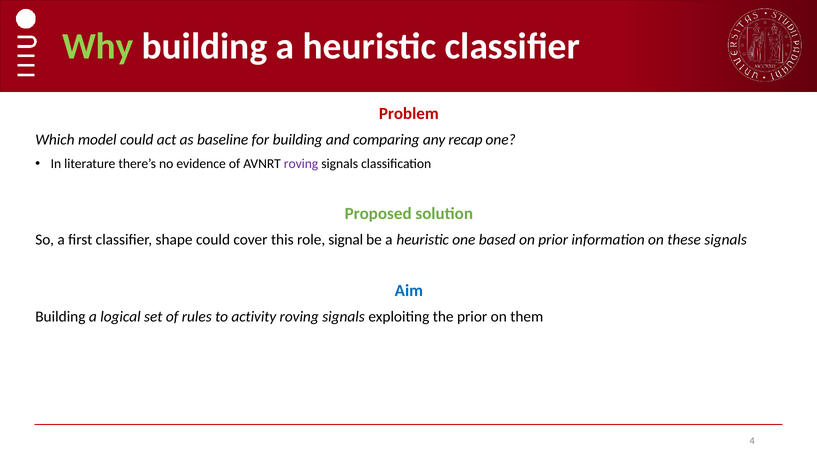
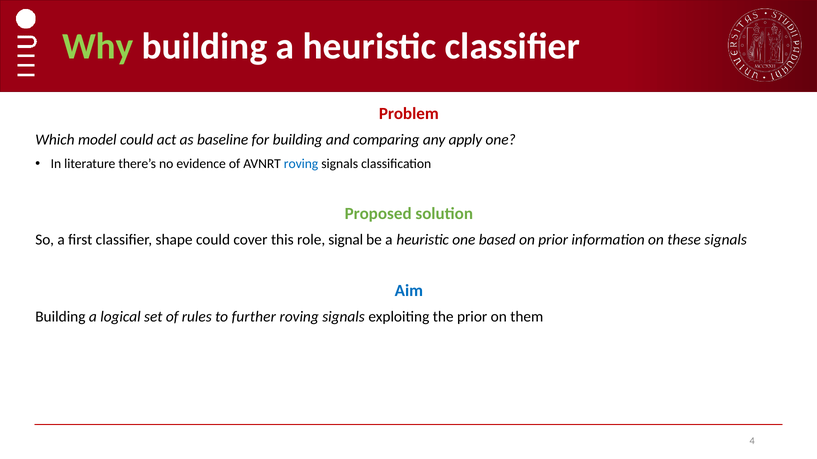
recap: recap -> apply (465, 140)
roving colour: purple -> blue (301, 164)
activity: activity -> further (254, 317)
